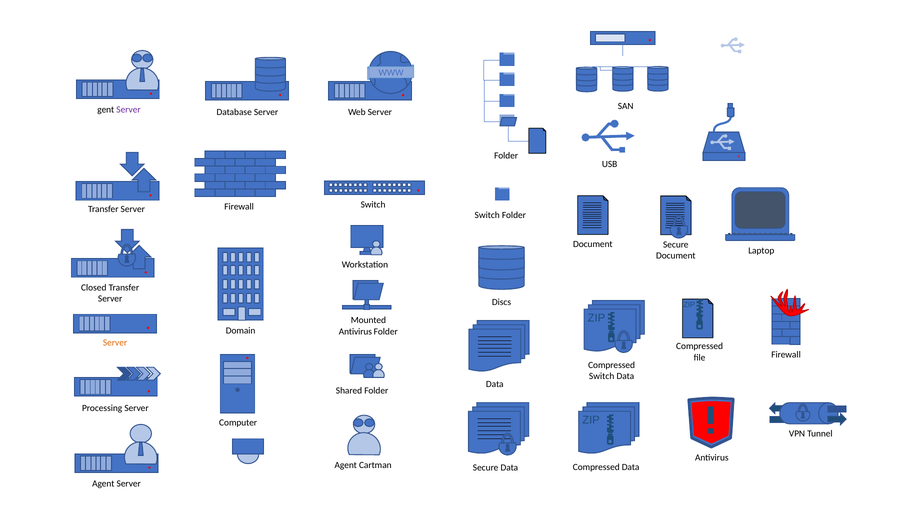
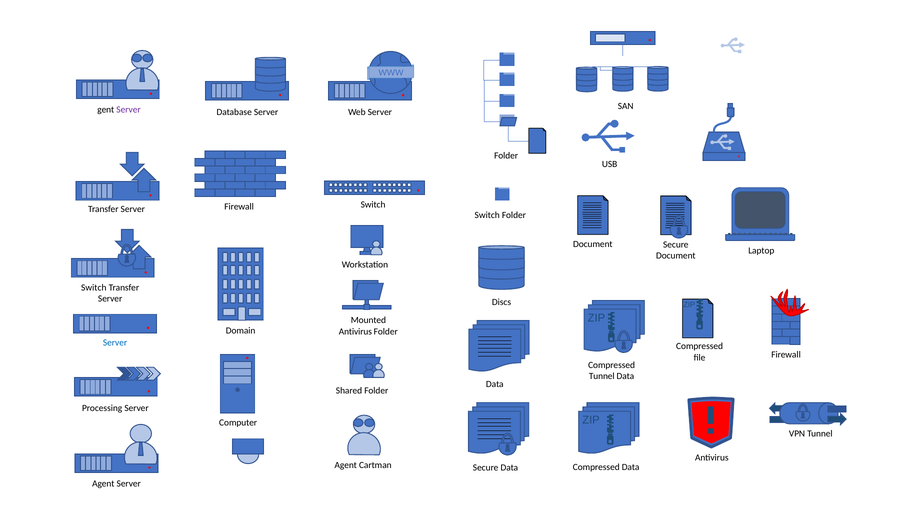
Closed: Closed -> Switch (94, 288)
Server colour: orange -> blue (115, 343)
Switch: Switch -> Tunnel (602, 376)
